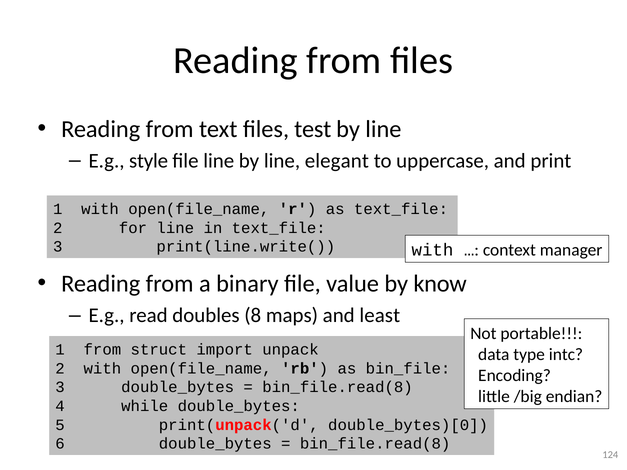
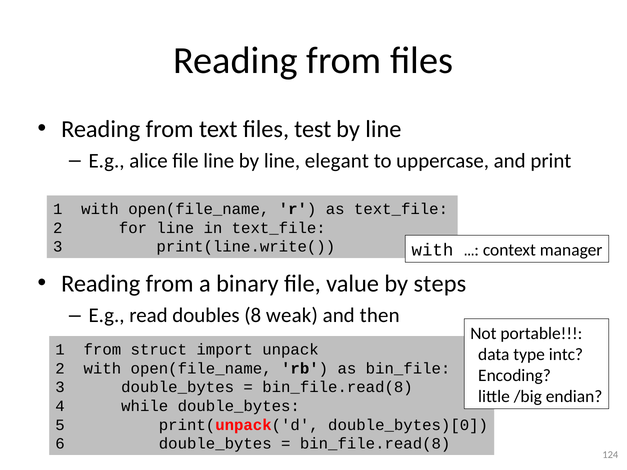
style: style -> alice (148, 161)
know: know -> steps (440, 284)
maps: maps -> weak (292, 316)
least: least -> then (380, 316)
